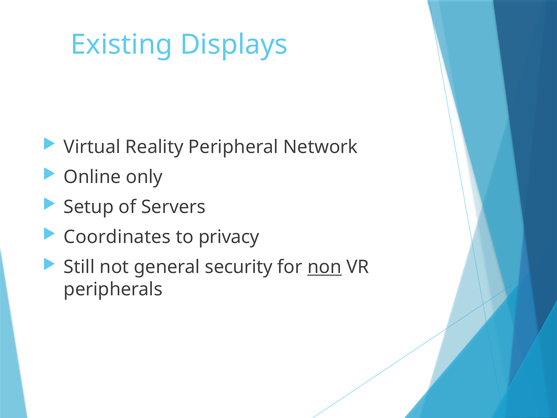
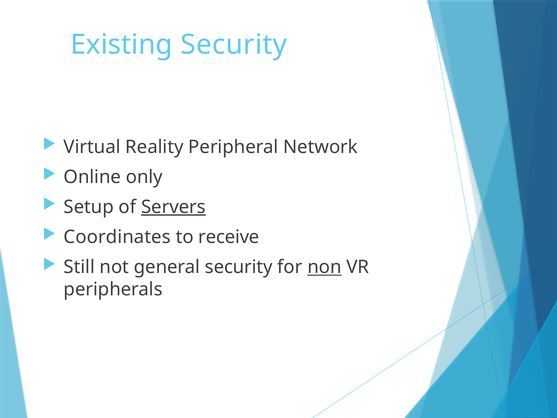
Existing Displays: Displays -> Security (234, 45)
Servers underline: none -> present (173, 207)
privacy: privacy -> receive (229, 237)
